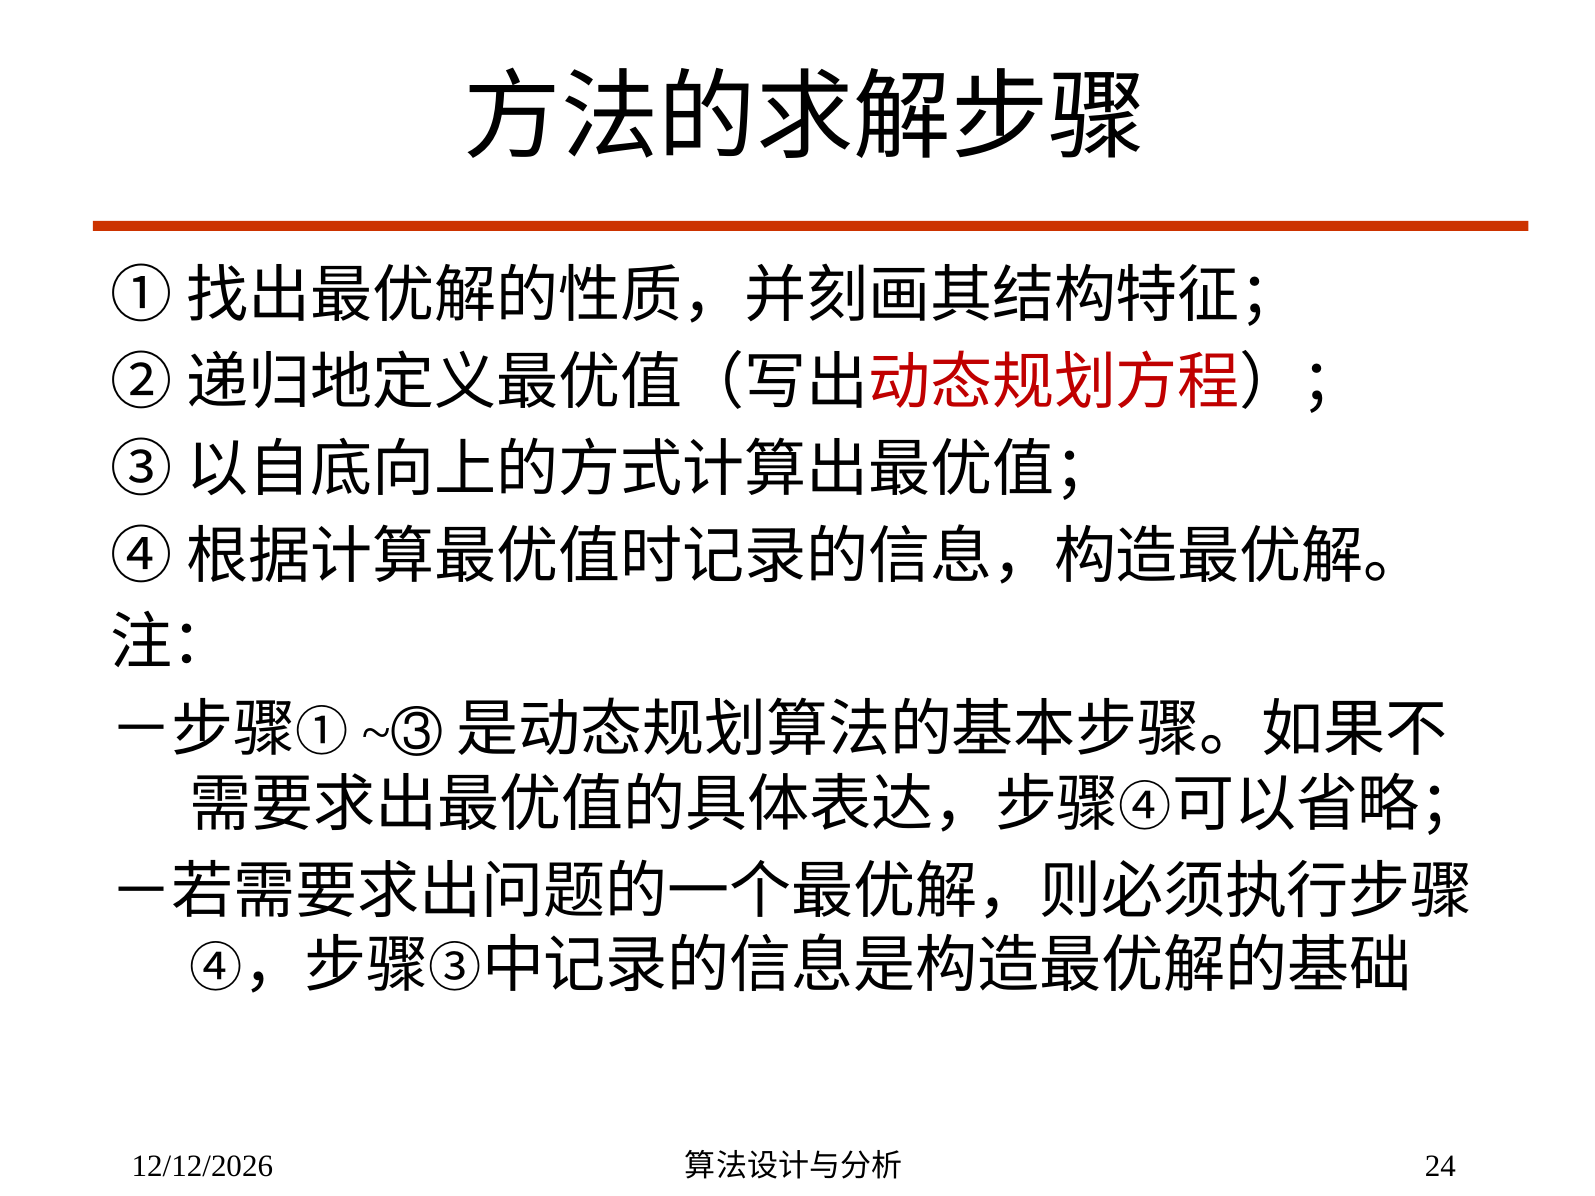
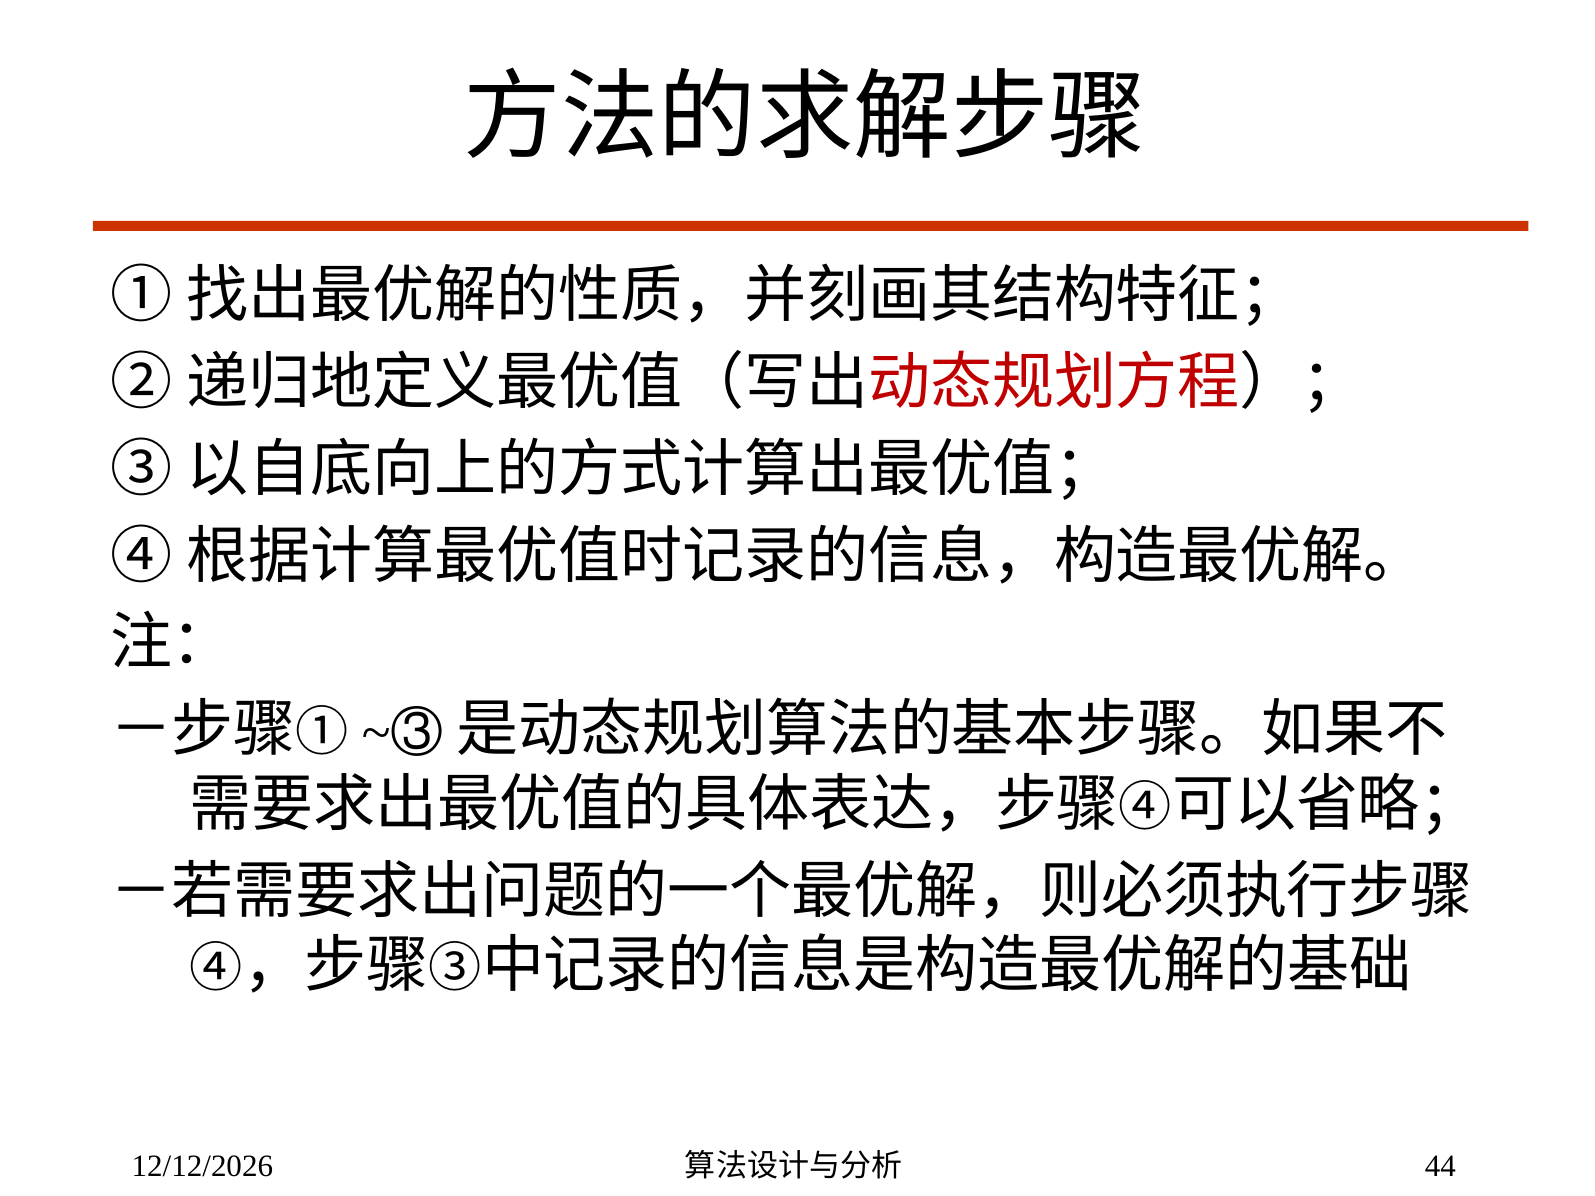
24: 24 -> 44 (1440, 1166)
